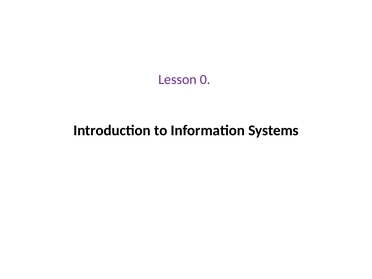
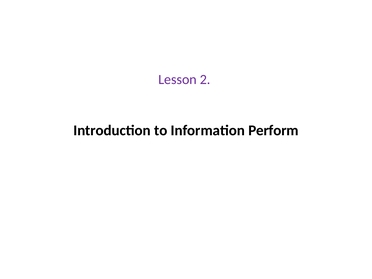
0: 0 -> 2 (205, 79)
Systems: Systems -> Perform (273, 130)
